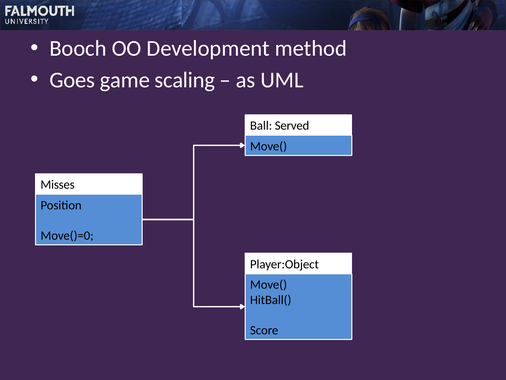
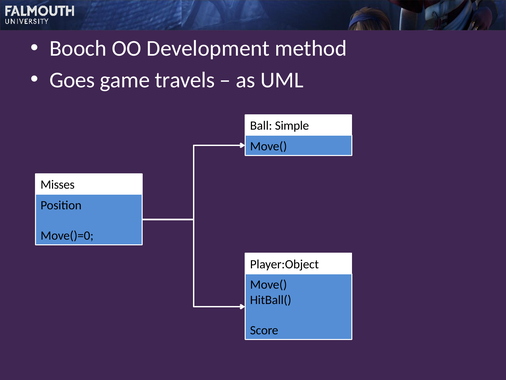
scaling: scaling -> travels (185, 80)
Served: Served -> Simple (292, 126)
